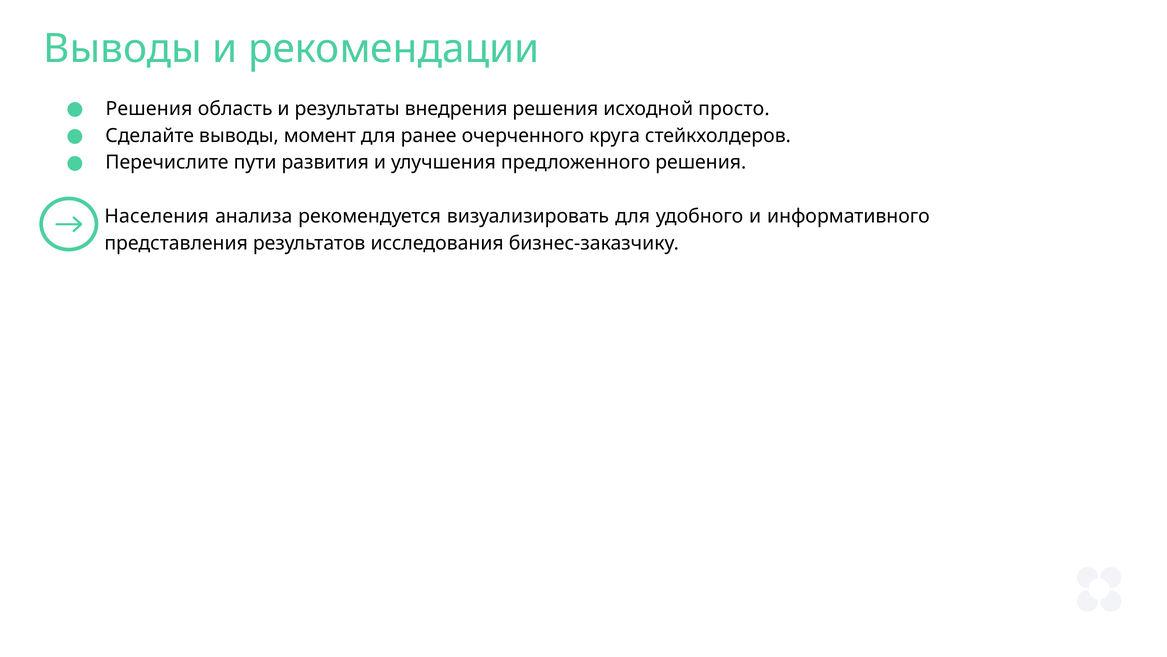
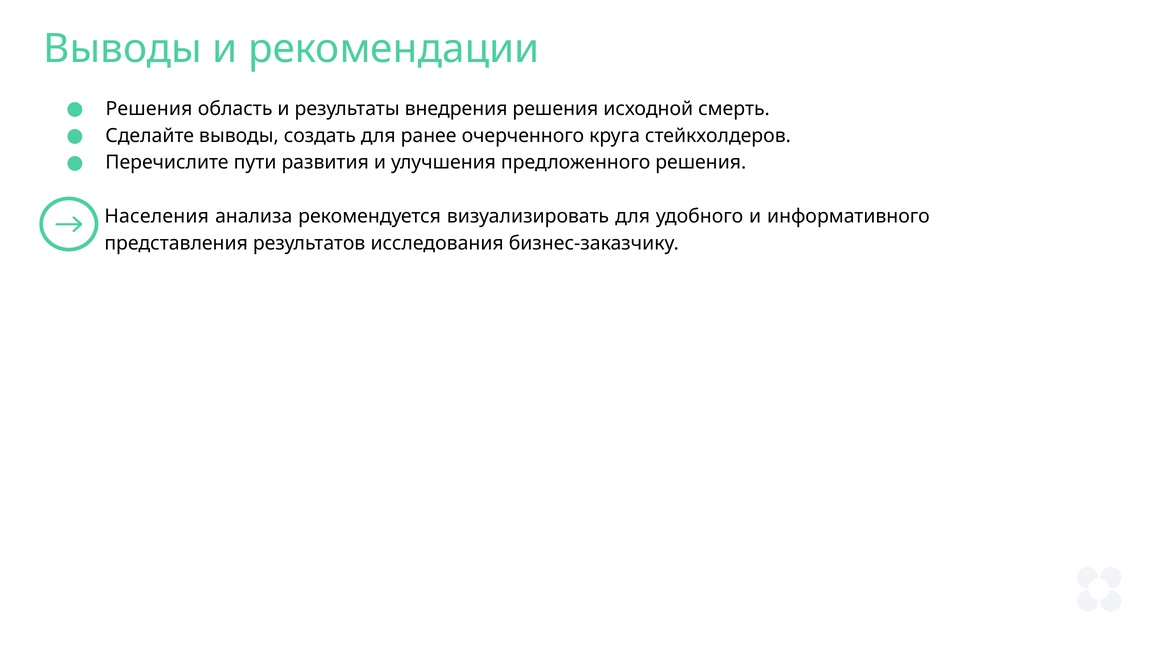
просто: просто -> смерть (734, 109)
момент: момент -> создать (320, 136)
